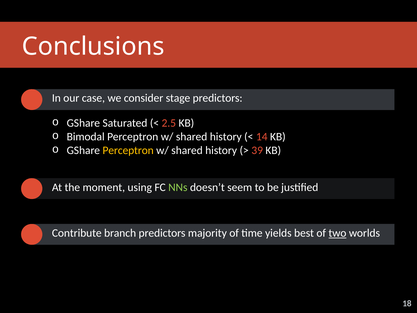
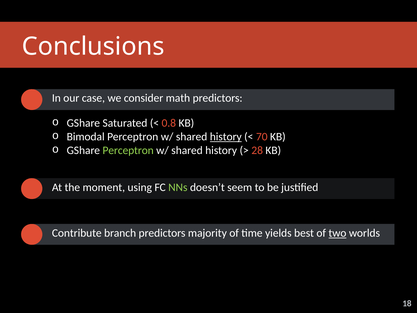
stage: stage -> math (178, 98)
2.5: 2.5 -> 0.8 (169, 123)
history underline: none -> present (226, 137)
14: 14 -> 70 (262, 137)
Perceptron colour: yellow -> light green (128, 150)
39: 39 -> 28 (257, 150)
